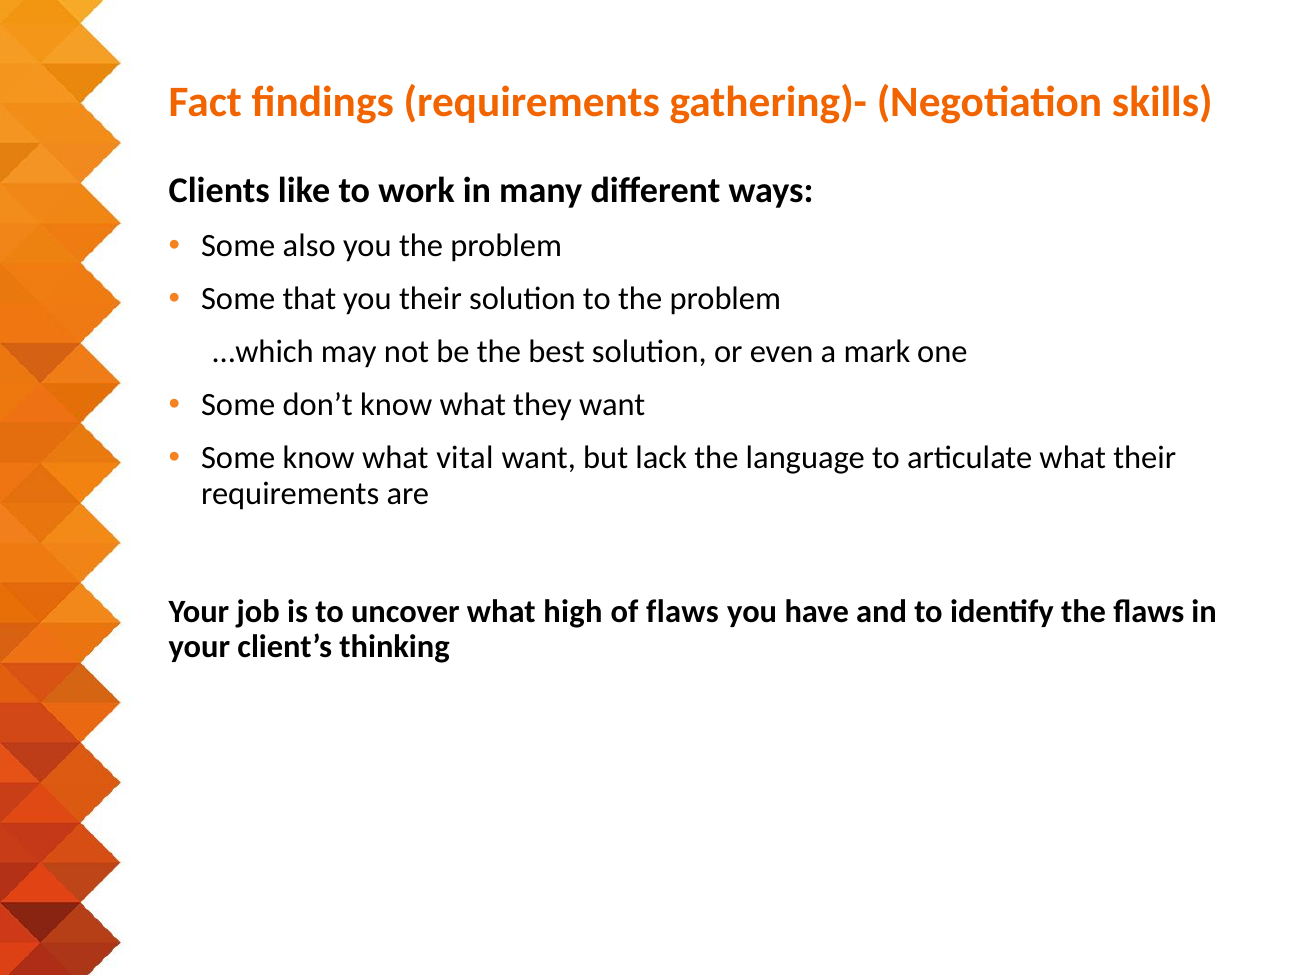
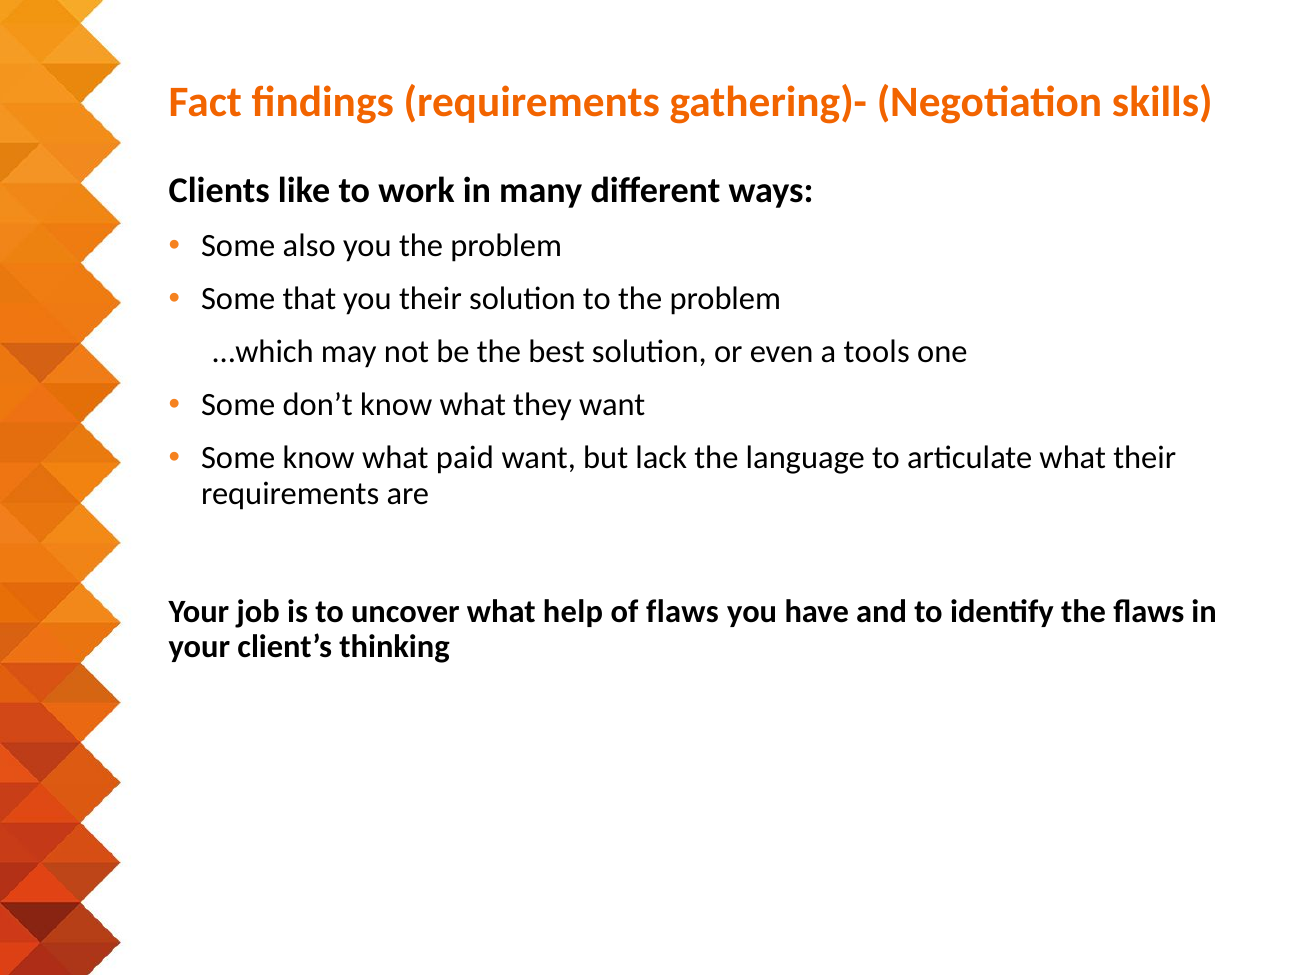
mark: mark -> tools (877, 352)
vital: vital -> paid (465, 458)
high: high -> help (573, 611)
